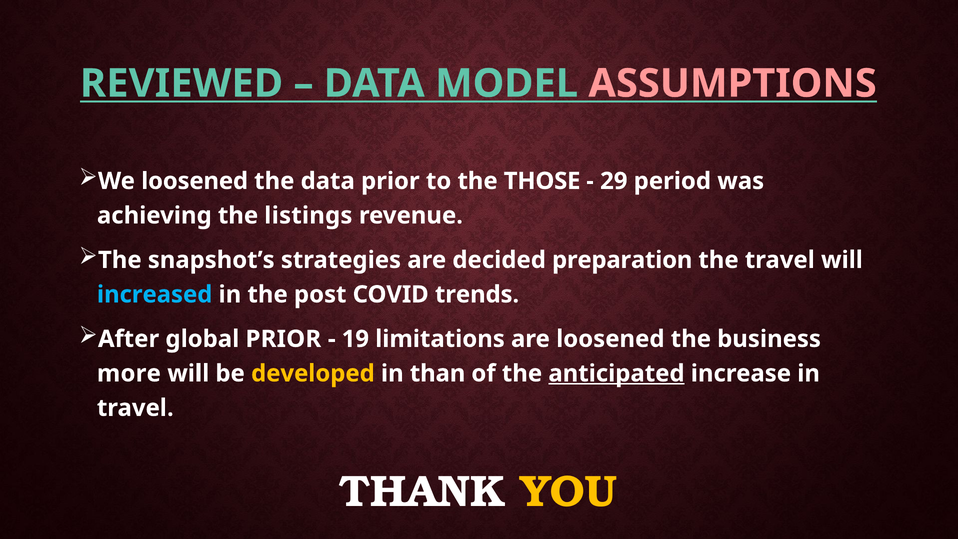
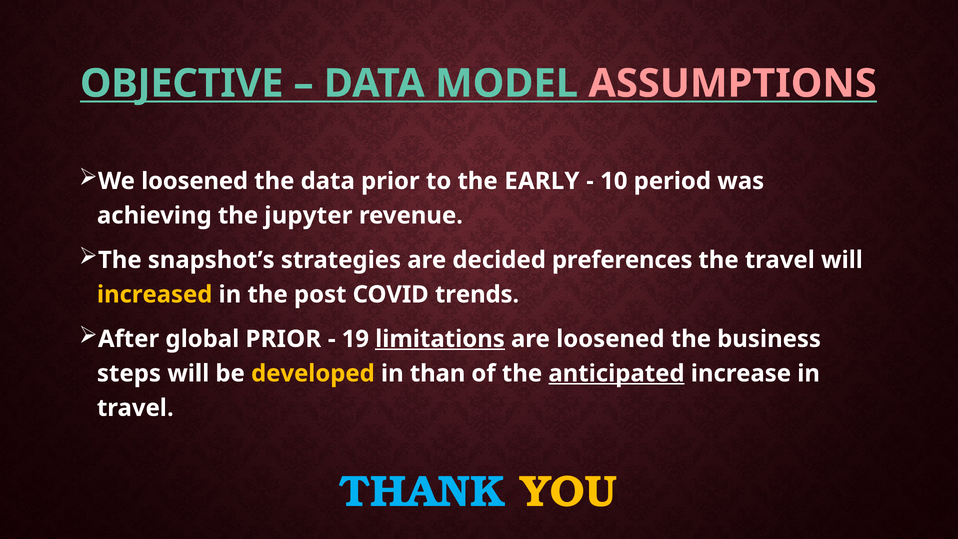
REVIEWED: REVIEWED -> OBJECTIVE (182, 84)
THOSE: THOSE -> EARLY (542, 181)
29: 29 -> 10 (614, 181)
listings: listings -> jupyter (308, 216)
preparation: preparation -> preferences (622, 260)
increased colour: light blue -> yellow (155, 294)
limitations underline: none -> present (440, 339)
more: more -> steps (129, 373)
THANK colour: white -> light blue (422, 492)
